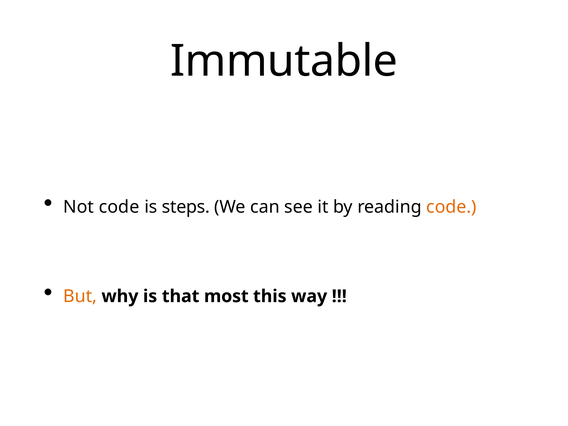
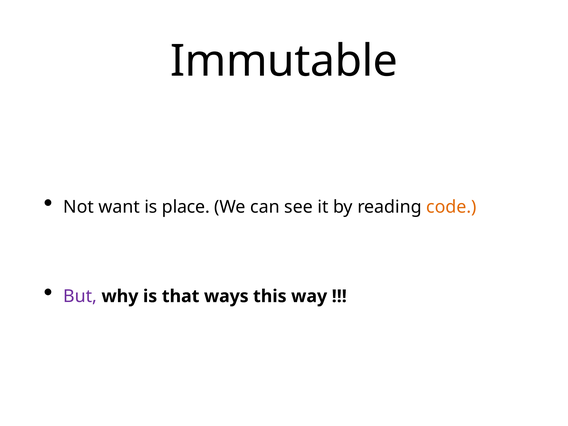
Not code: code -> want (119, 207)
steps: steps -> place (186, 207)
But colour: orange -> purple (80, 296)
most: most -> ways (226, 296)
